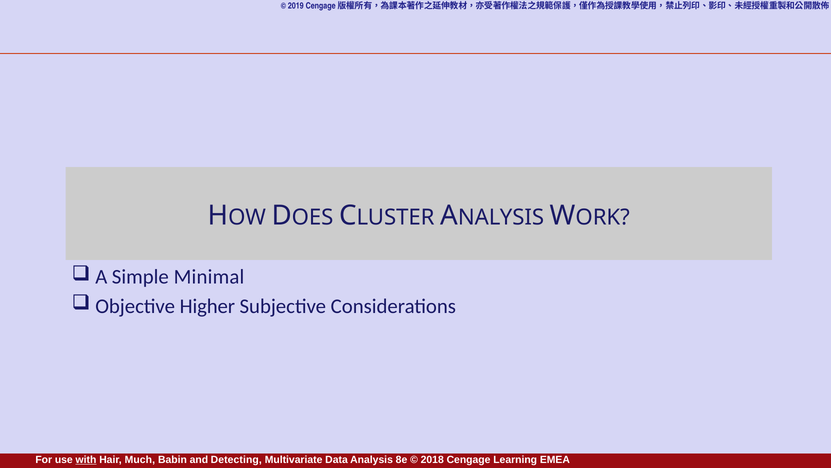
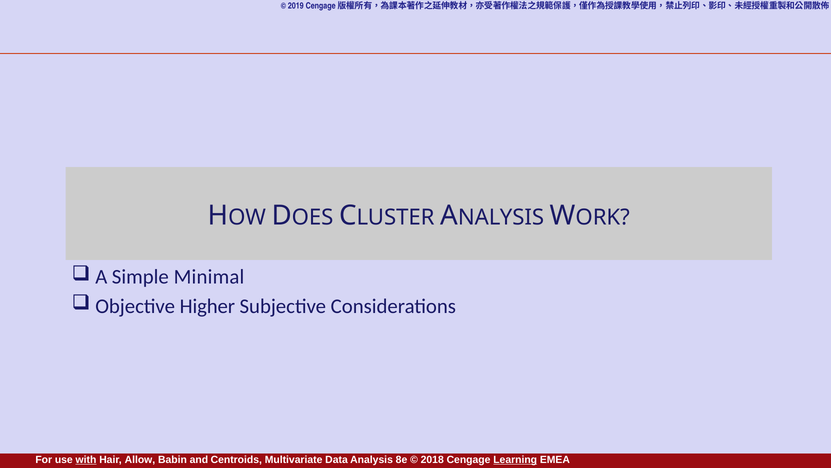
Much: Much -> Allow (140, 459)
Detecting: Detecting -> Centroids (236, 459)
Learning underline: none -> present (515, 459)
